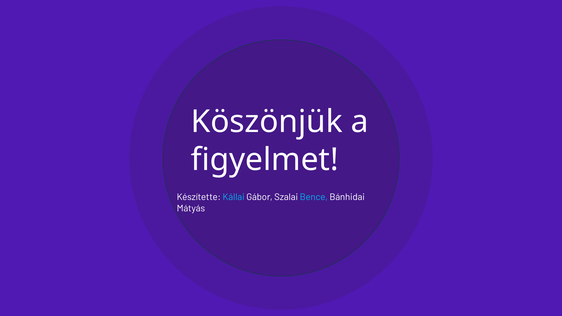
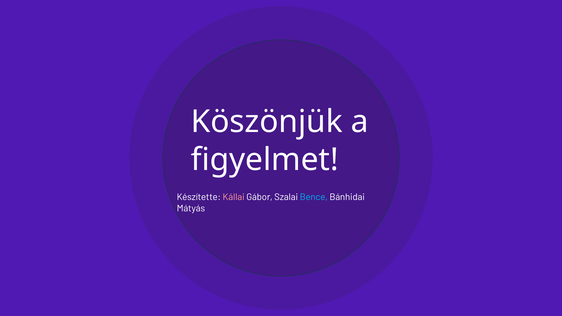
Kállai colour: light blue -> pink (234, 197)
